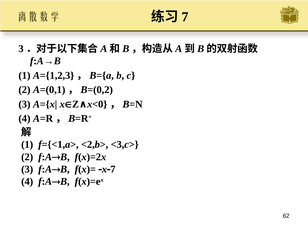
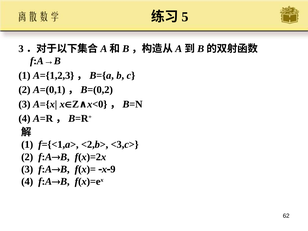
7: 7 -> 5 (185, 17)
7: 7 -> 9 (113, 169)
